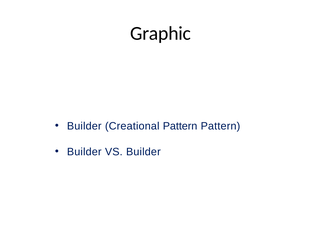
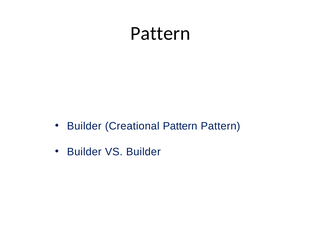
Graphic: Graphic -> Pattern (160, 33)
